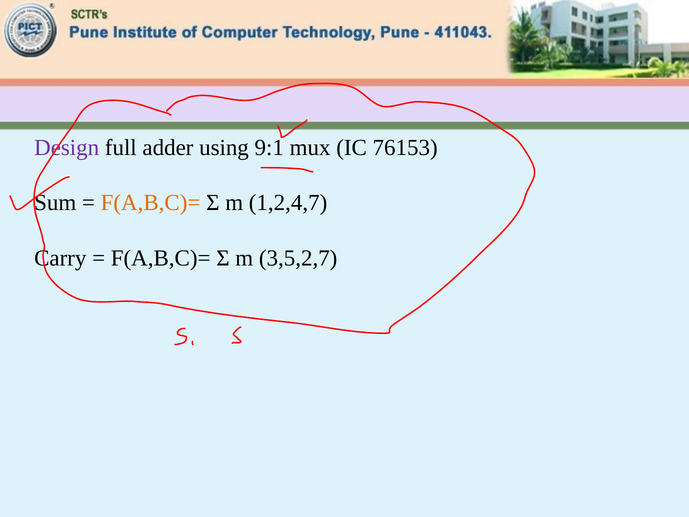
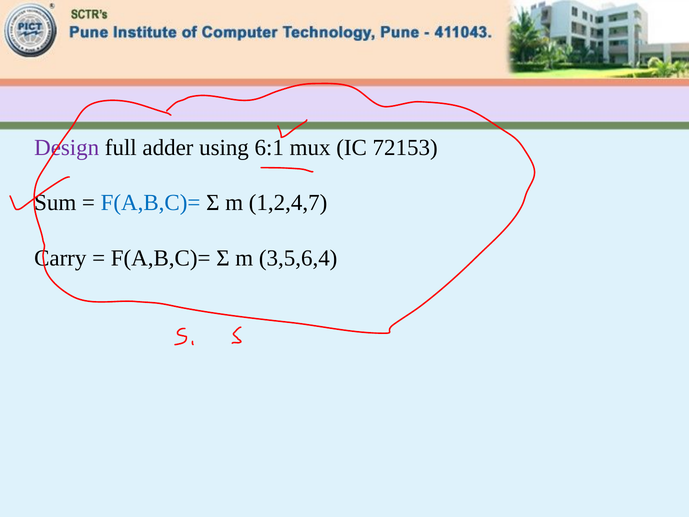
9:1: 9:1 -> 6:1 (269, 148)
76153: 76153 -> 72153 (405, 148)
F(A,B,C)= colour: orange -> blue (151, 203)
3,5,2,7: 3,5,2,7 -> 3,5,6,4 (298, 258)
